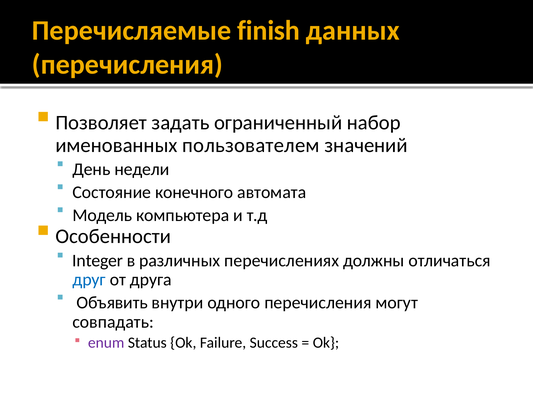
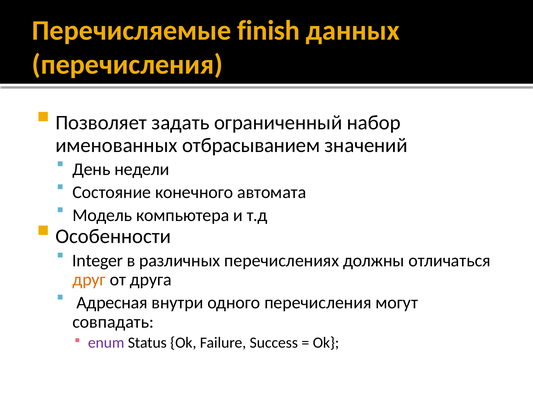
пользователем: пользователем -> отбрасыванием (251, 145)
друг colour: blue -> orange (89, 280)
Объявить: Объявить -> Адресная (112, 302)
